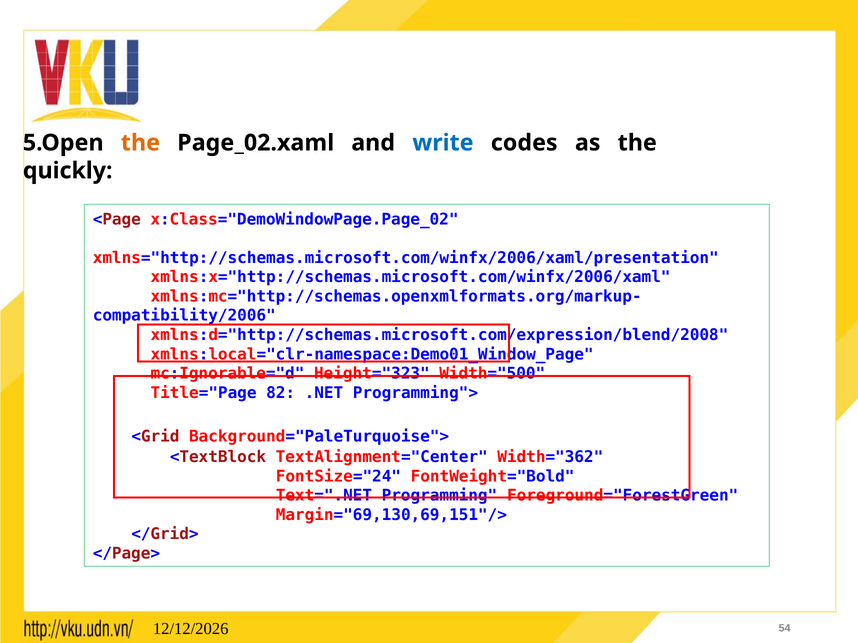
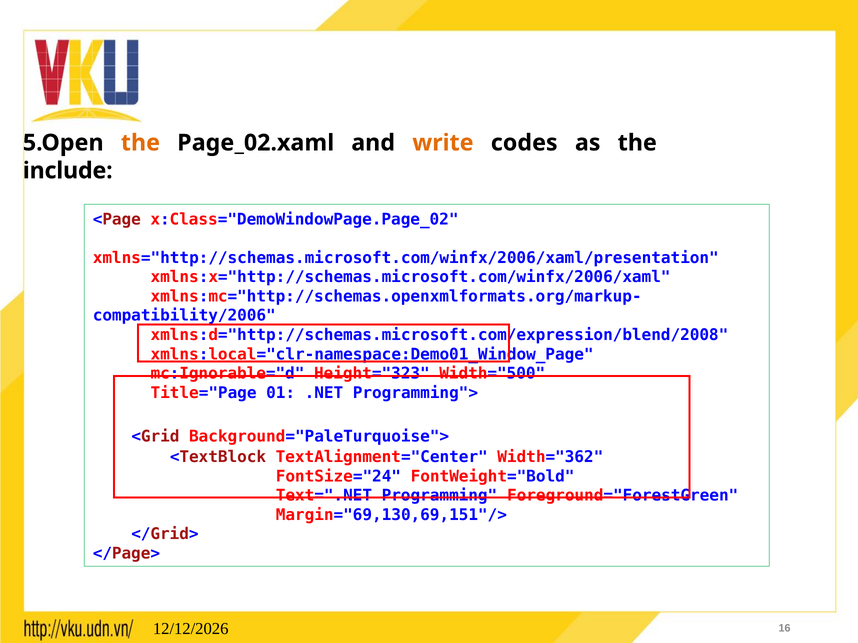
write colour: blue -> orange (443, 143)
quickly: quickly -> include (68, 171)
82: 82 -> 01 (281, 393)
54: 54 -> 16 (785, 629)
